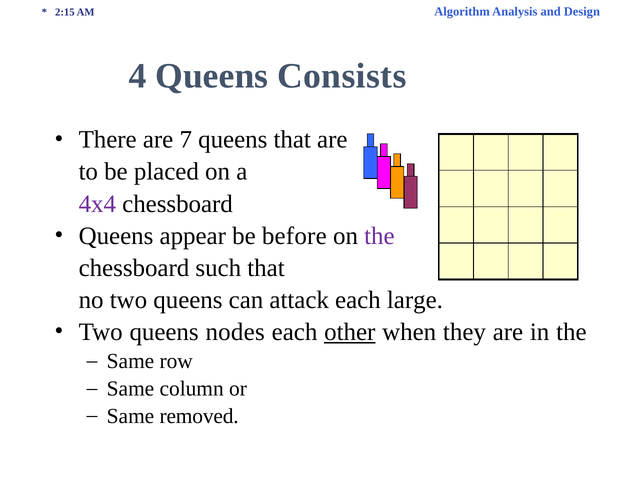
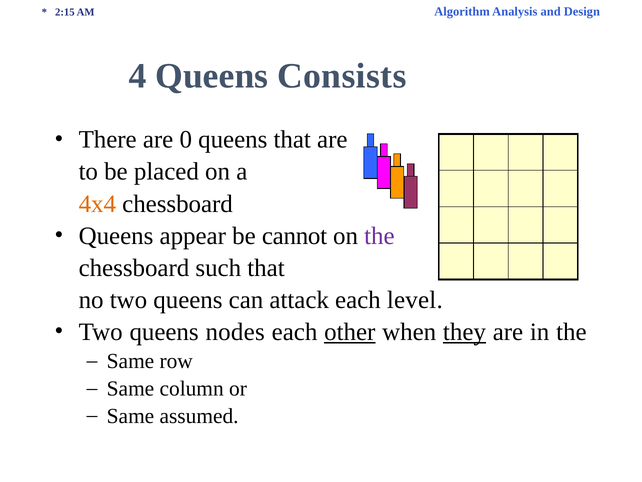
7: 7 -> 0 (186, 140)
4x4 colour: purple -> orange (97, 204)
before: before -> cannot (295, 236)
large: large -> level (415, 299)
they underline: none -> present (464, 331)
removed: removed -> assumed (199, 416)
